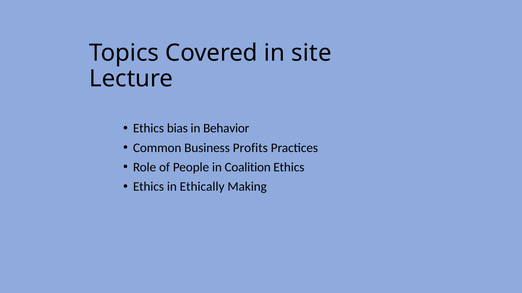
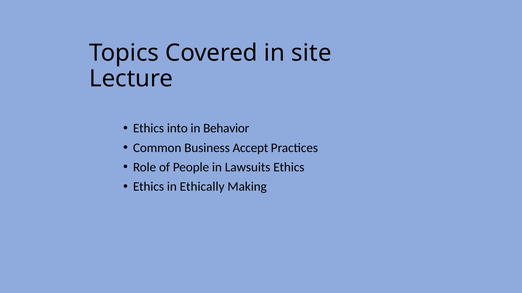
bias: bias -> into (177, 129)
Profits: Profits -> Accept (250, 148)
Coalition: Coalition -> Lawsuits (248, 168)
